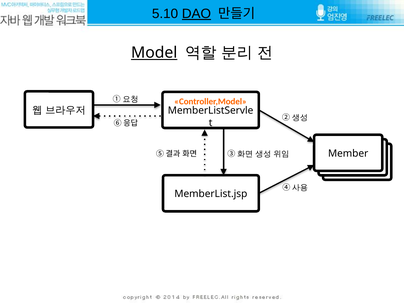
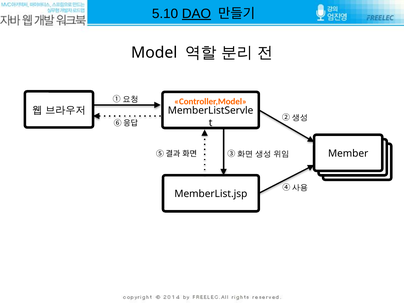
Model underline: present -> none (154, 53)
